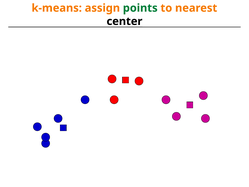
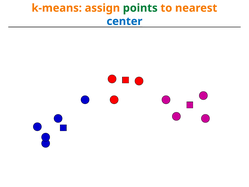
center colour: black -> blue (124, 21)
